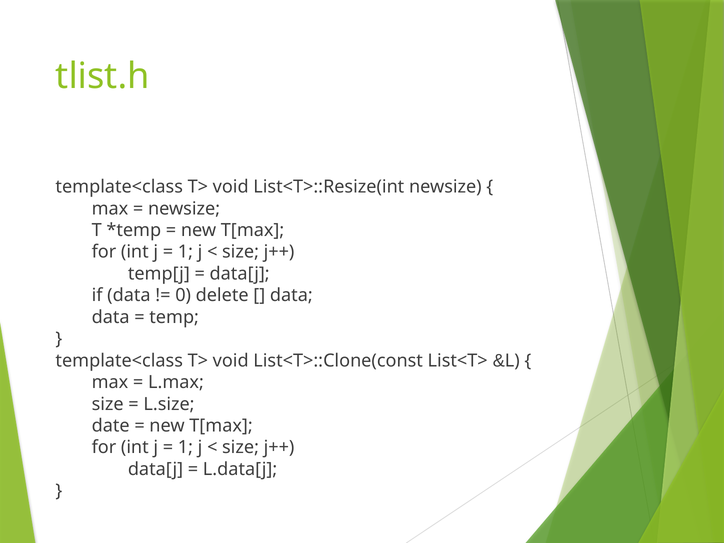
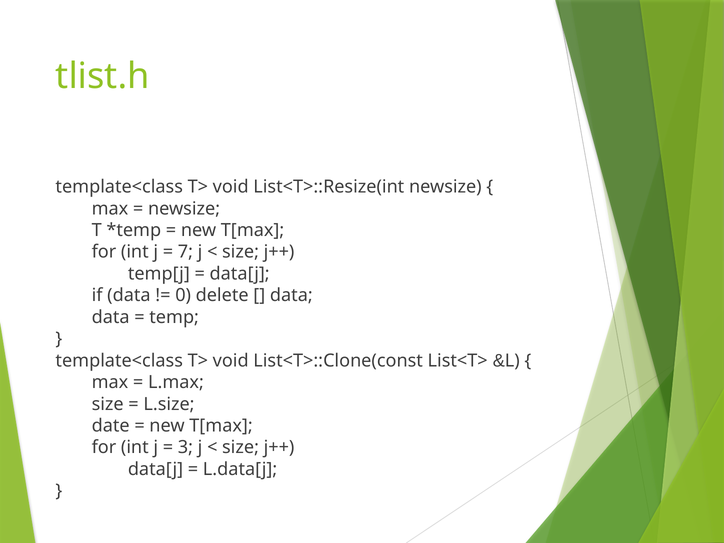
1: 1 -> 7 (185, 252)
1: 1 -> 3 (185, 447)
